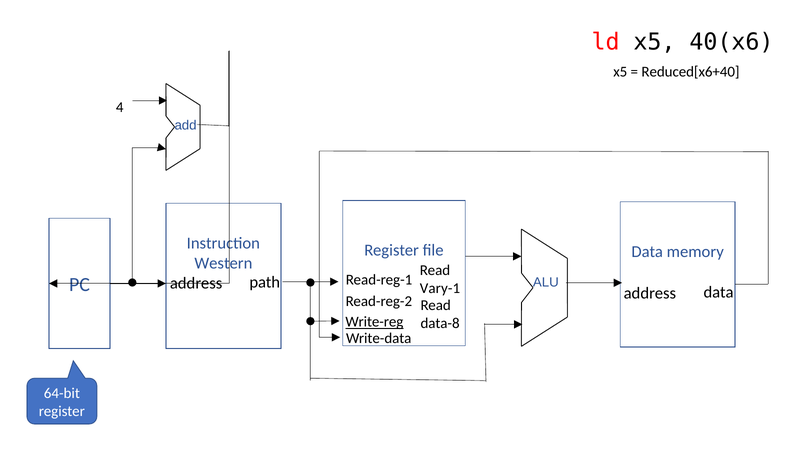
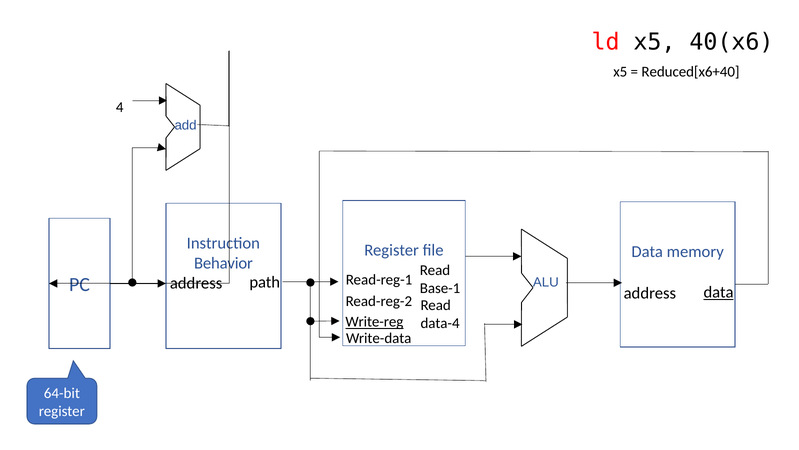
Western: Western -> Behavior (223, 263)
Vary-1: Vary-1 -> Base-1 (440, 288)
data underline: none -> present (719, 292)
data-8: data-8 -> data-4 (440, 323)
